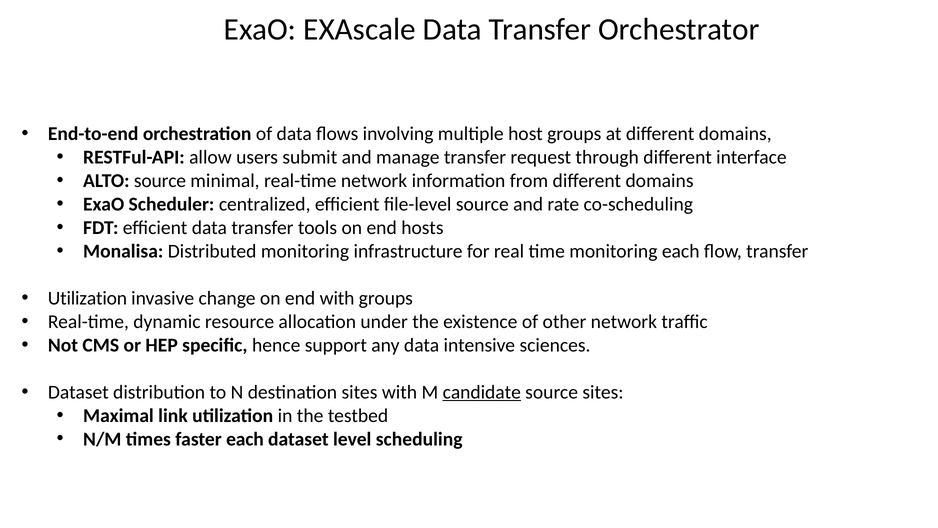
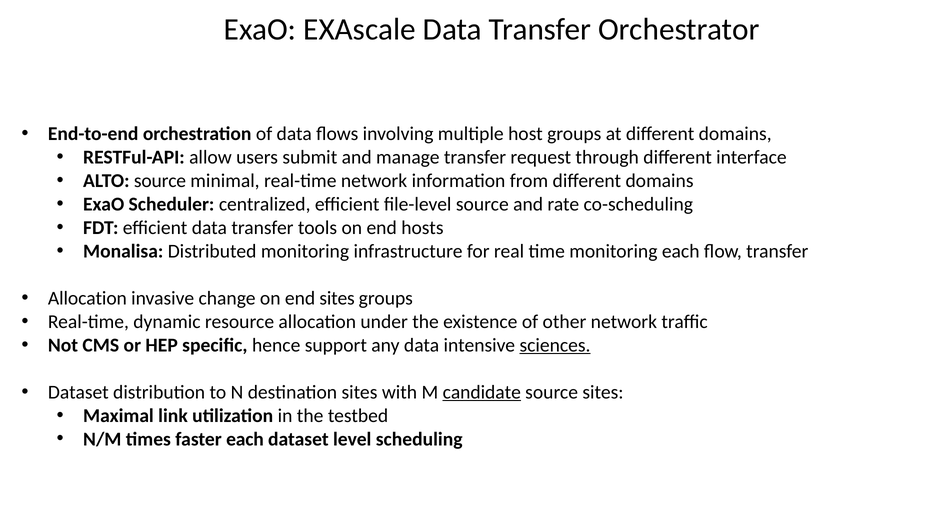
Utilization: Utilization -> Allocation (87, 298)
end with: with -> sites (337, 298)
sciences underline: none -> present (555, 345)
